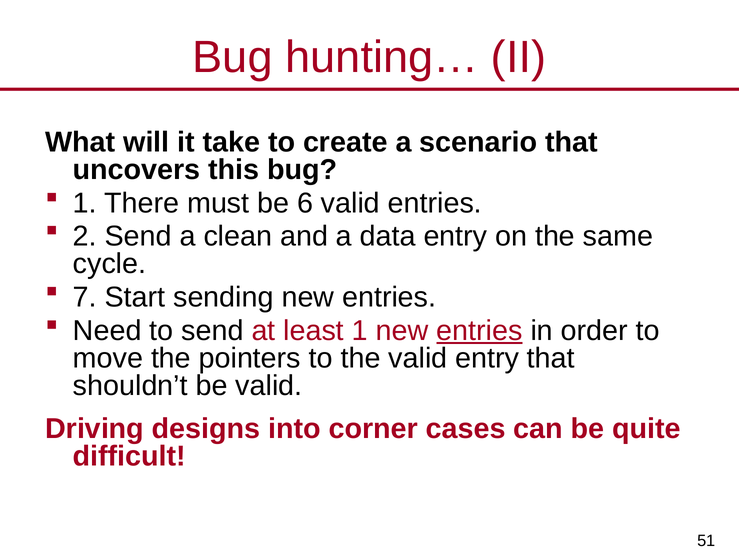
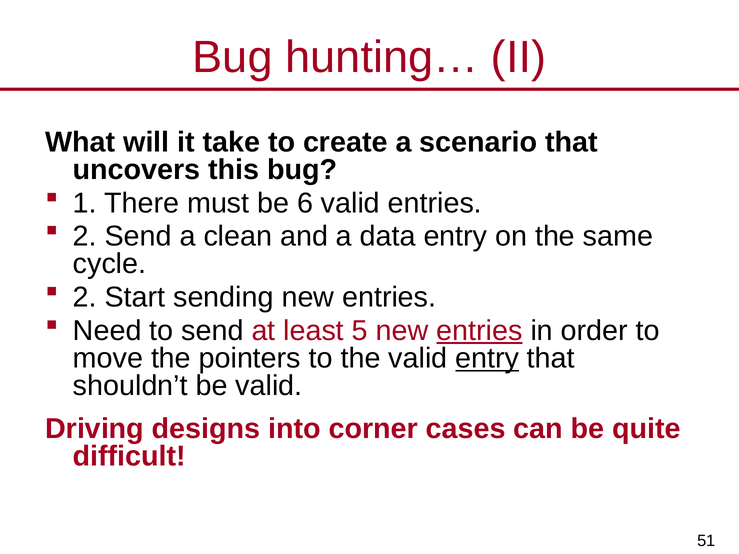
7: 7 -> 2 (85, 297)
least 1: 1 -> 5 (360, 331)
entry underline: none -> present (487, 358)
